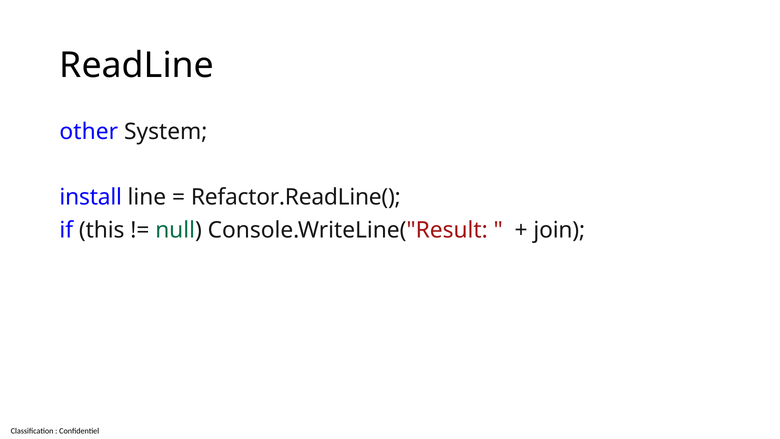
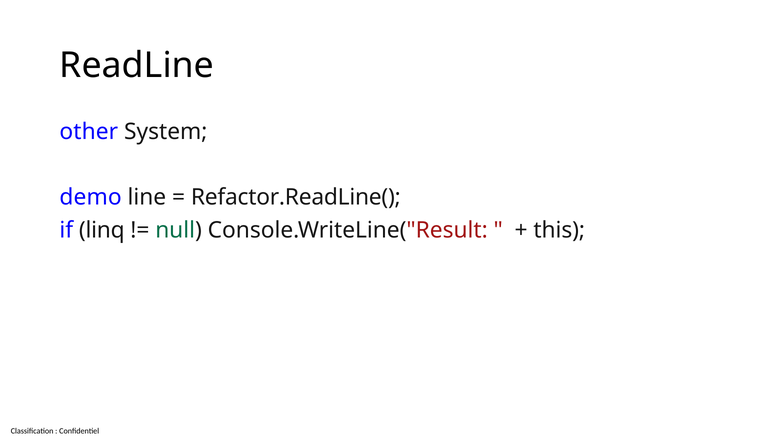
install: install -> demo (91, 197)
this: this -> linq (102, 230)
join: join -> this (559, 230)
